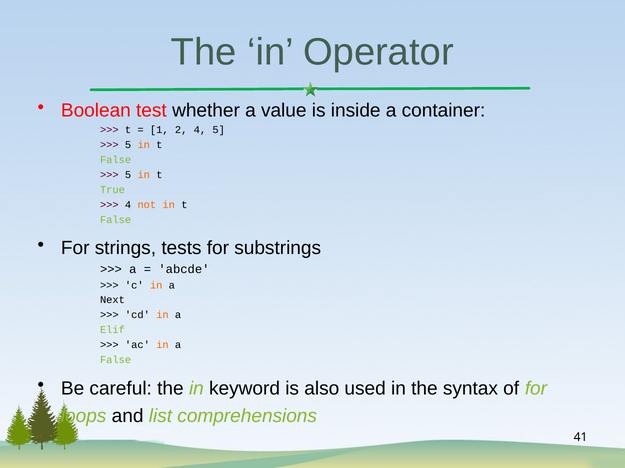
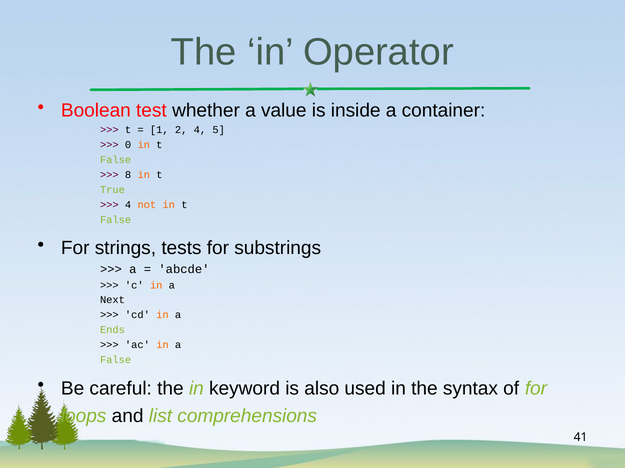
5: 5 -> 0 (128, 145)
5: 5 -> 8 (128, 175)
Elif: Elif -> Ends (112, 330)
